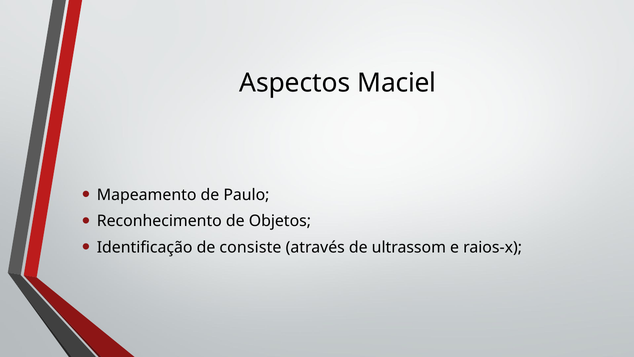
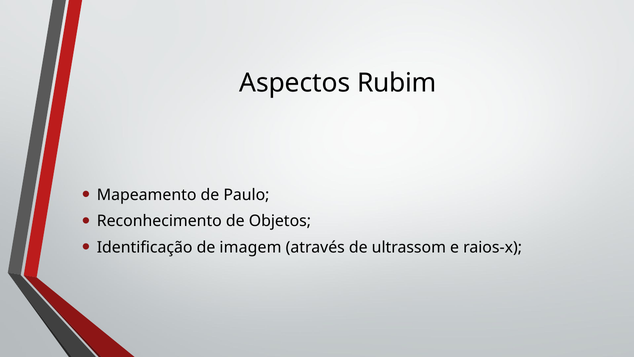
Maciel: Maciel -> Rubim (397, 83)
consiste: consiste -> imagem (250, 247)
